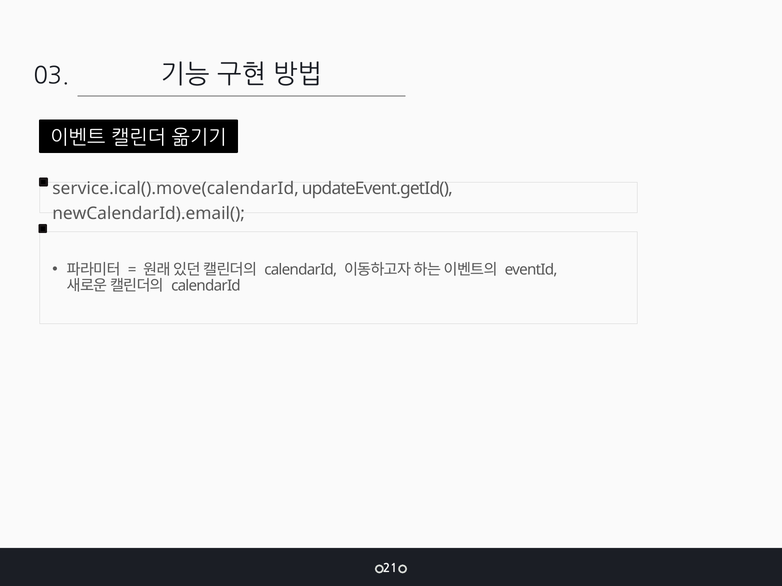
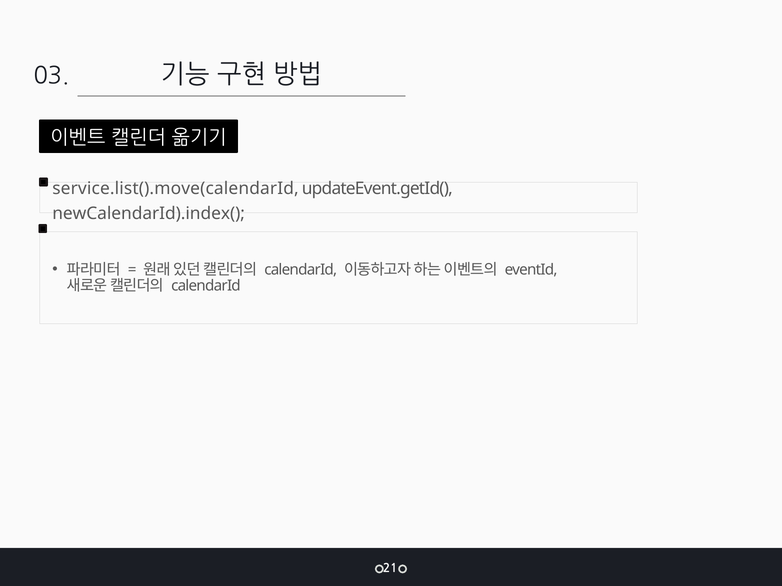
service.ical().move(calendarId: service.ical().move(calendarId -> service.list().move(calendarId (176, 189)
newCalendarId).email(: newCalendarId).email( -> newCalendarId).index( (149, 214)
